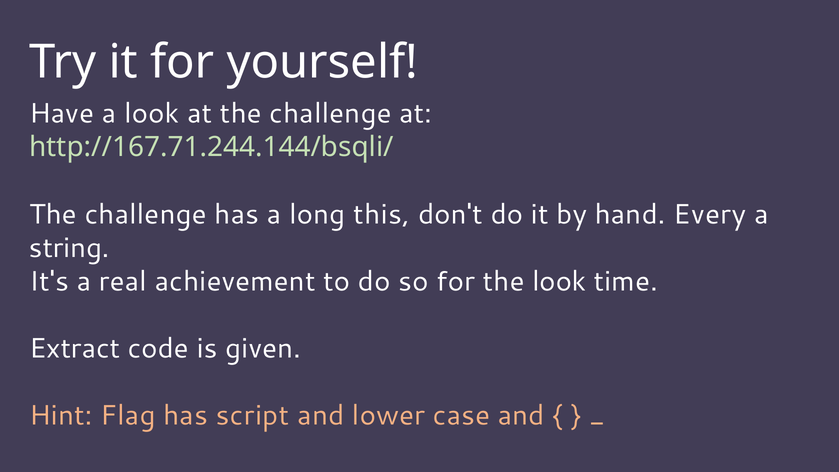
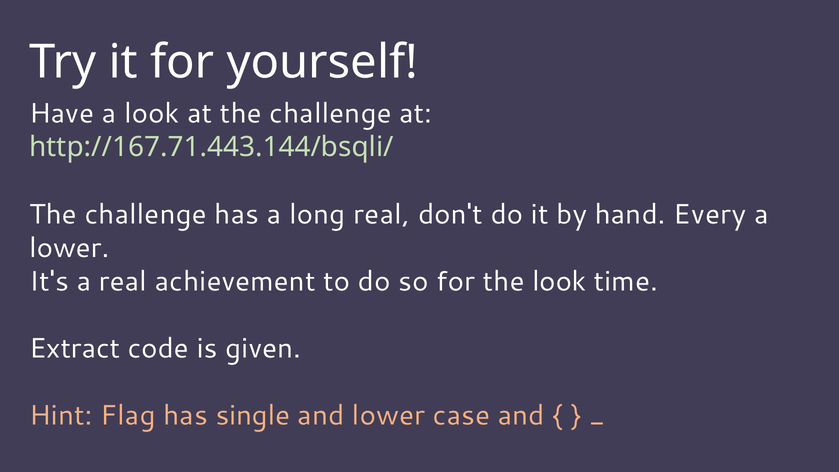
http://167.71.244.144/bsqli/: http://167.71.244.144/bsqli/ -> http://167.71.443.144/bsqli/ (211, 147)
long this: this -> real (382, 214)
string: string -> lower (69, 248)
script: script -> single (253, 416)
